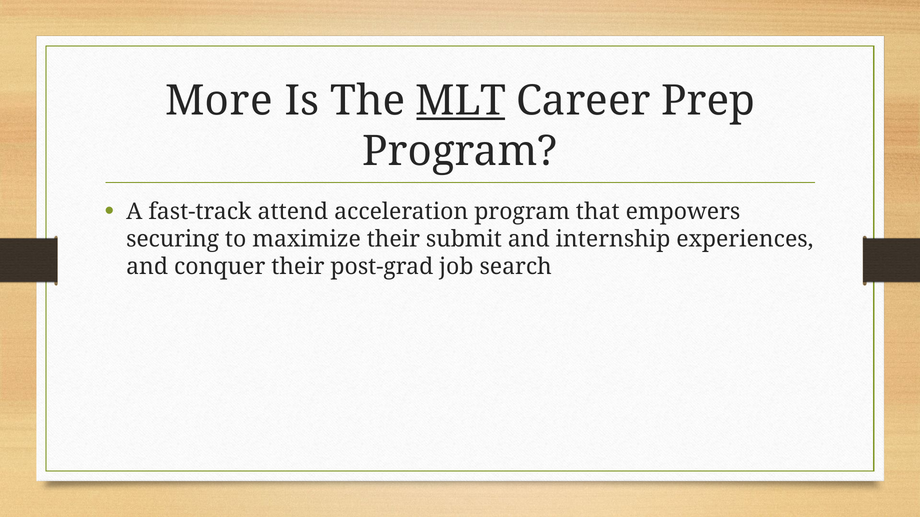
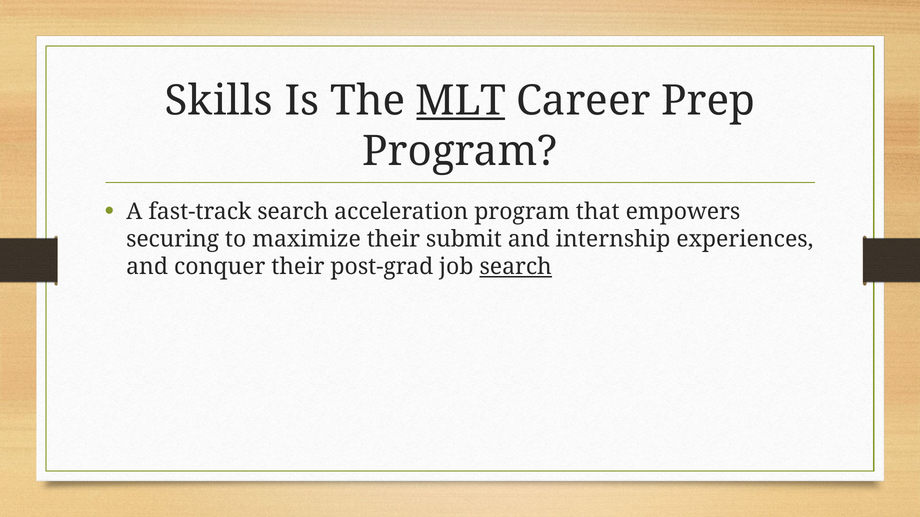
More: More -> Skills (219, 101)
fast-track attend: attend -> search (293, 212)
search underline: none -> present (516, 267)
